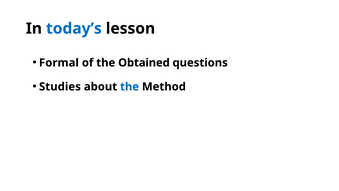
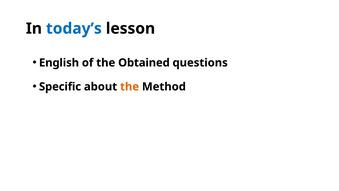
Formal: Formal -> English (59, 63)
Studies: Studies -> Specific (60, 87)
the colour: blue -> orange (130, 87)
